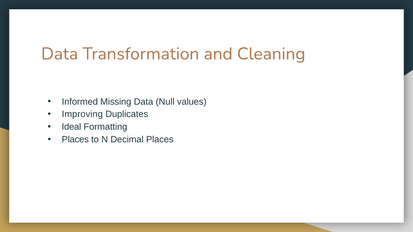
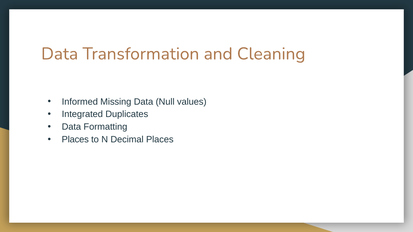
Improving: Improving -> Integrated (82, 114)
Ideal: Ideal -> Data (71, 127)
